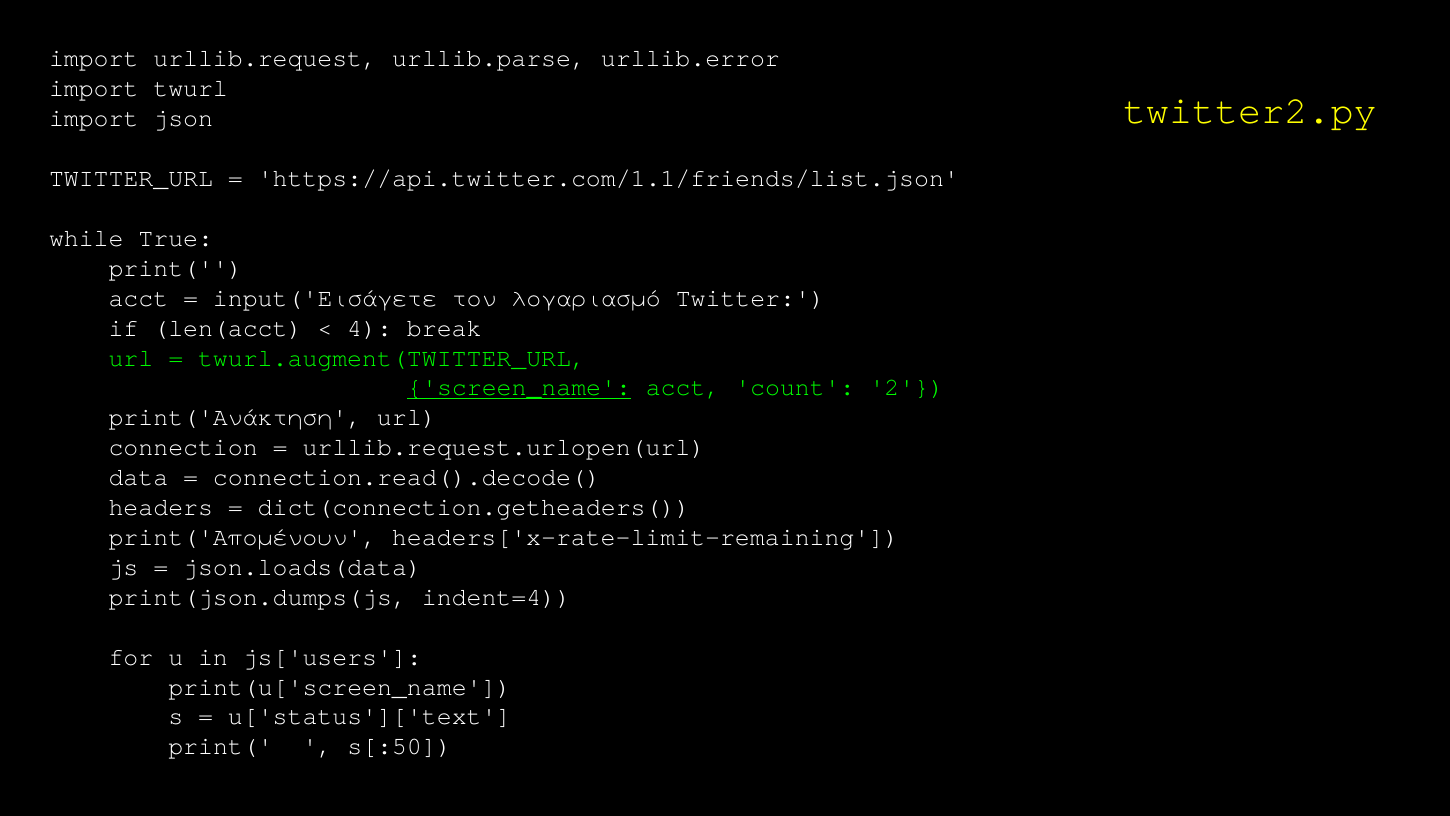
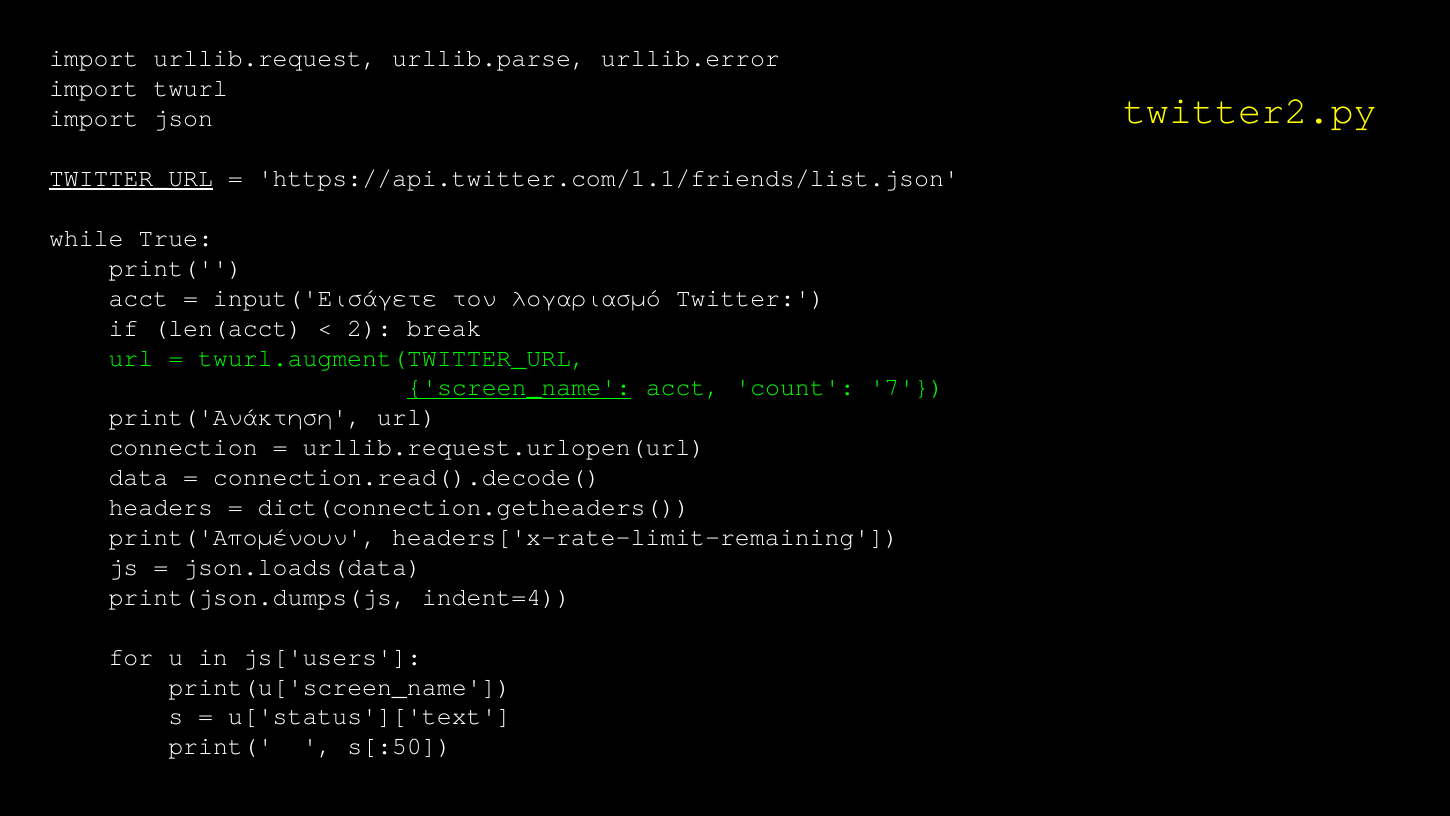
TWITTER_URL underline: none -> present (131, 178)
4: 4 -> 2 (370, 328)
2: 2 -> 7 (907, 388)
